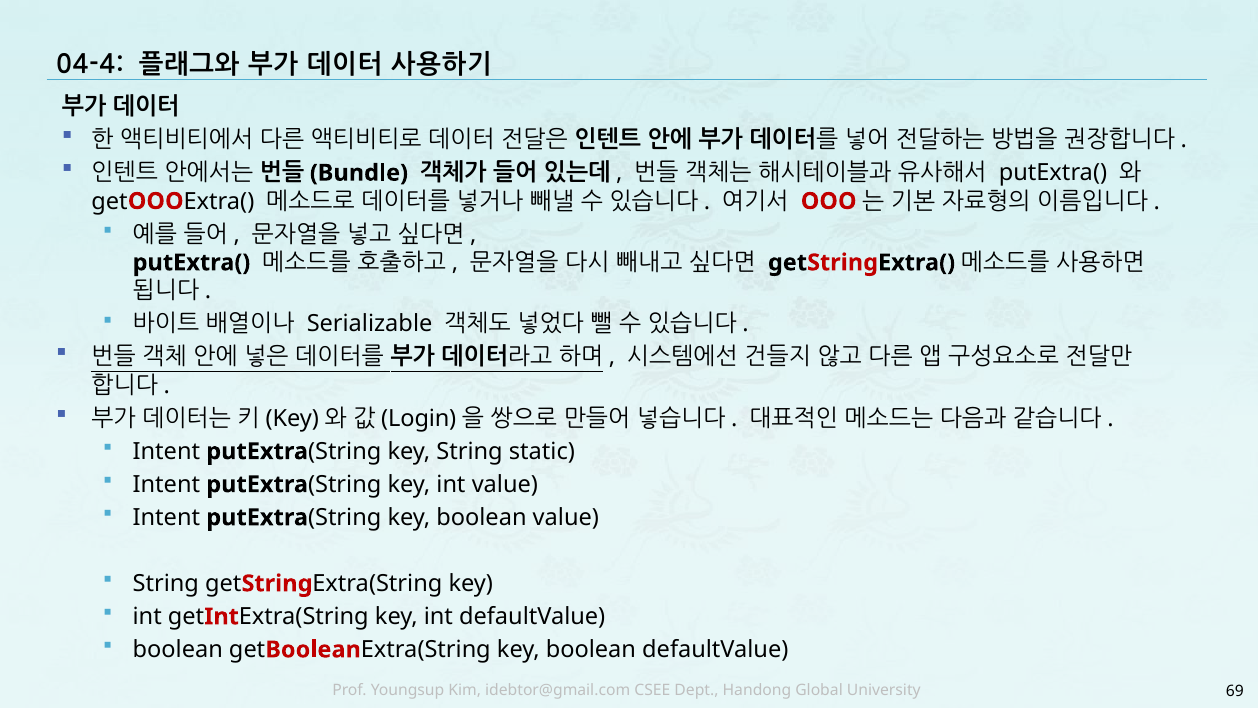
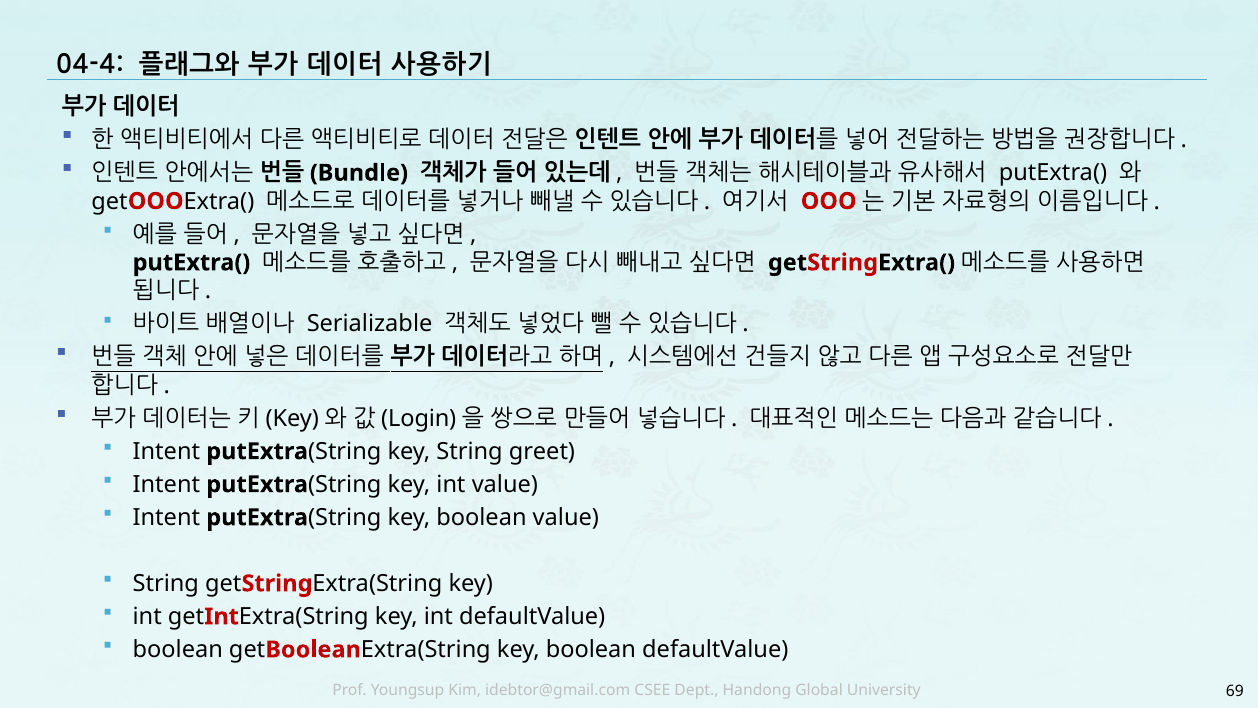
static: static -> greet (542, 451)
